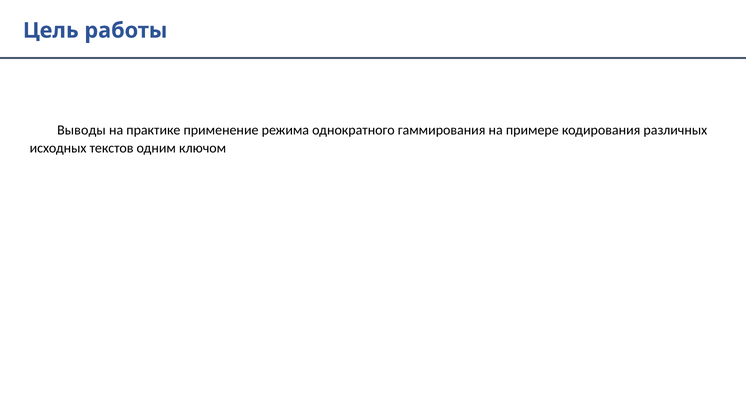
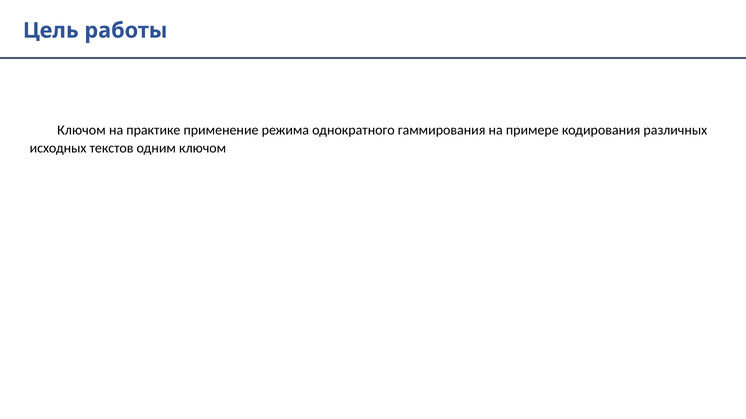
Выводы: Выводы -> Ключом (81, 130)
